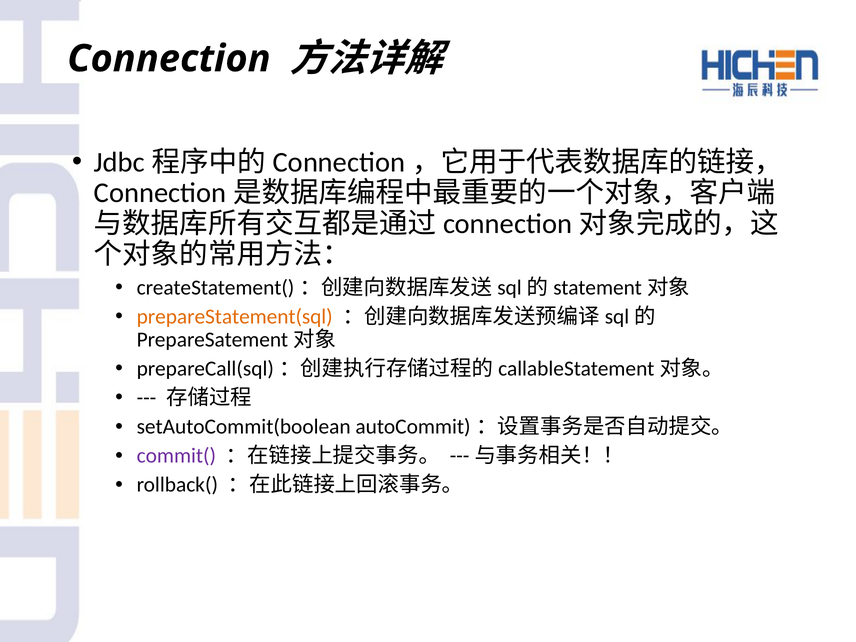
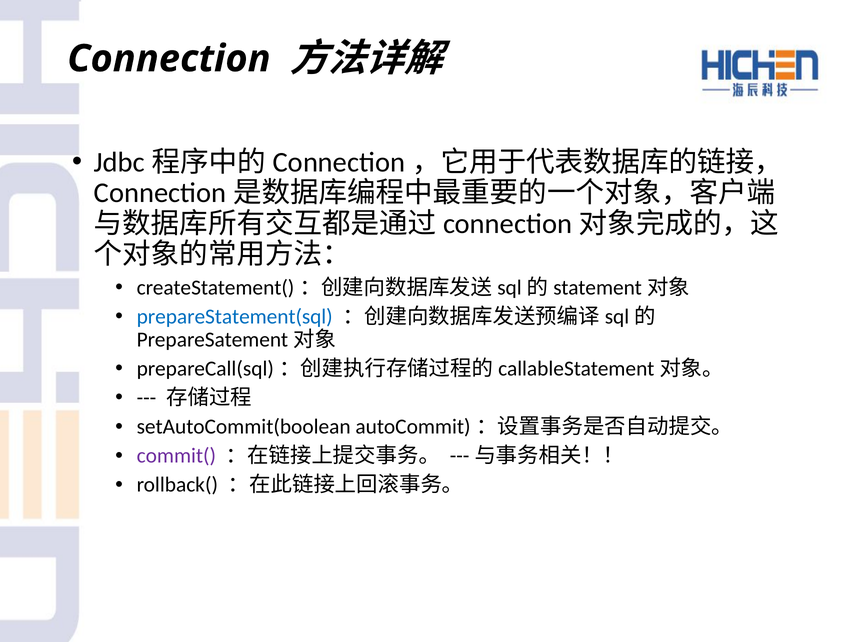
prepareStatement(sql colour: orange -> blue (235, 316)
